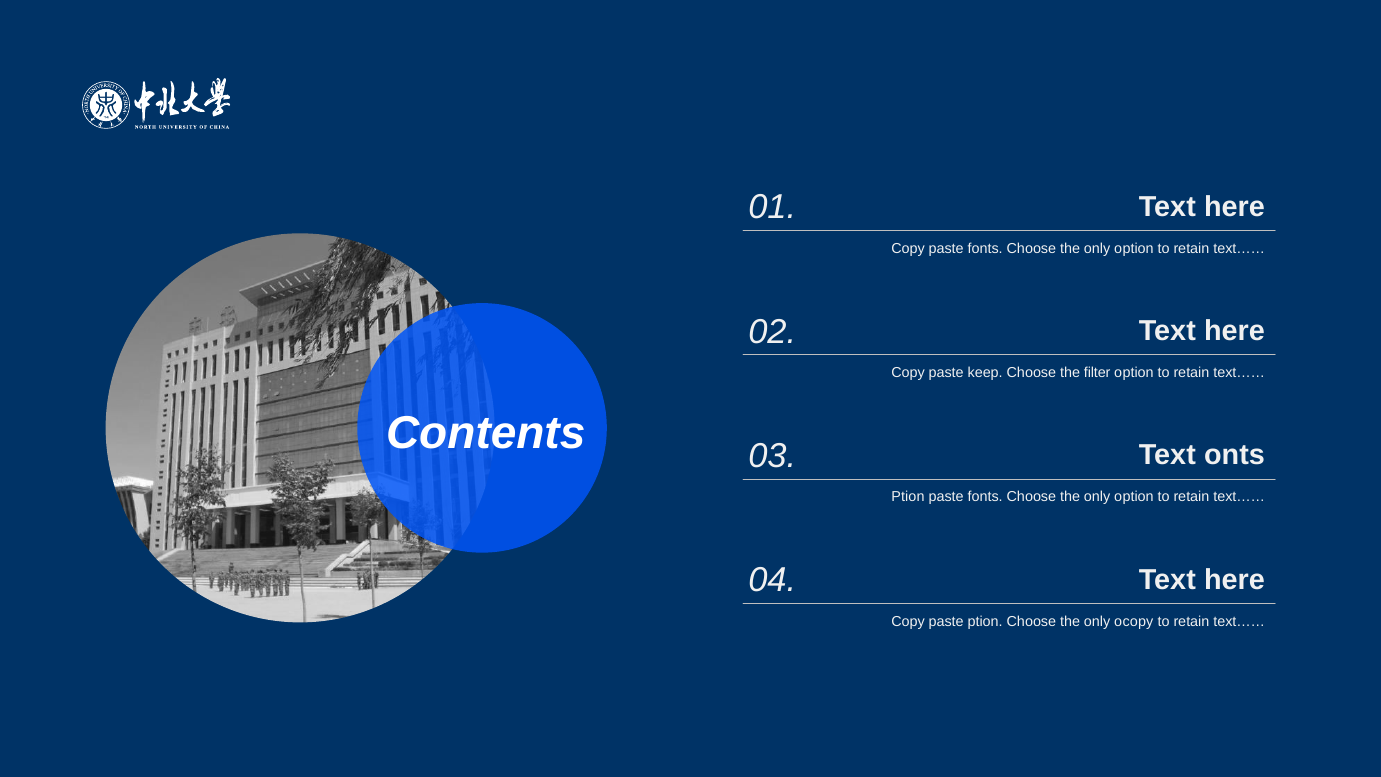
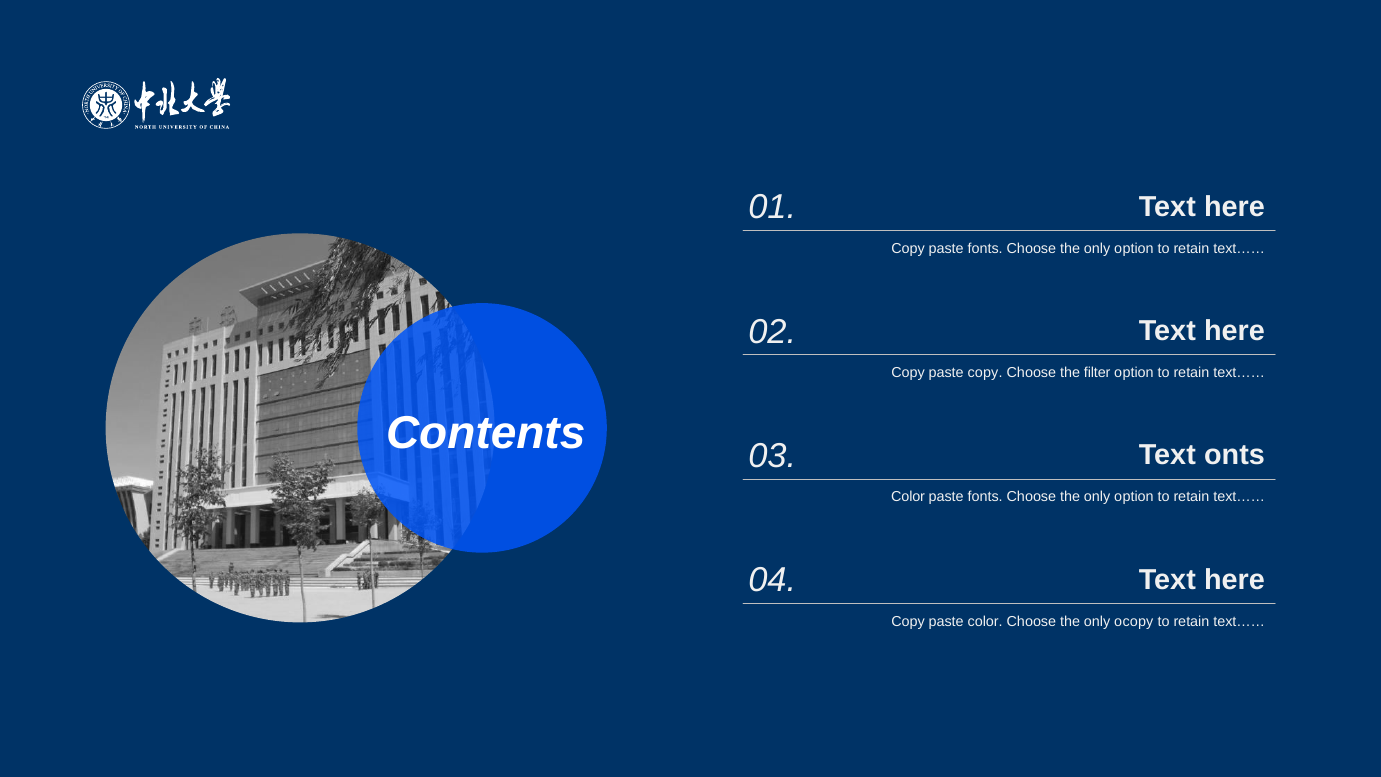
paste keep: keep -> copy (985, 373)
Ption: Ption -> Color (908, 497)
paste ption: ption -> color (985, 622)
